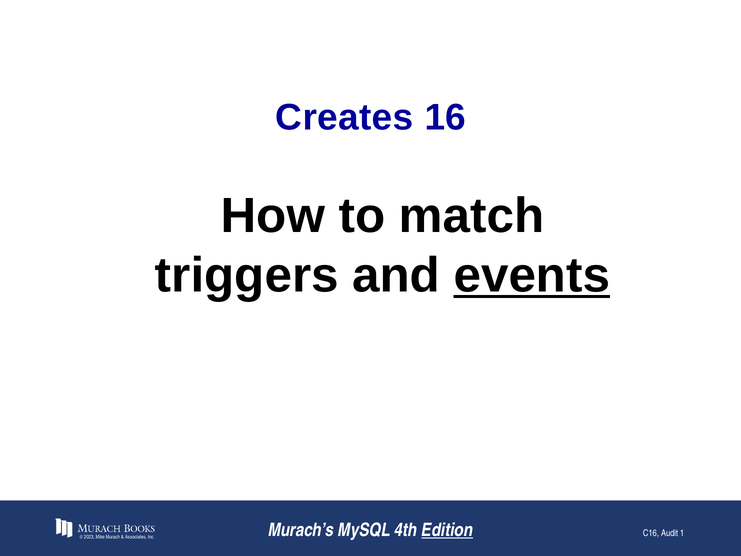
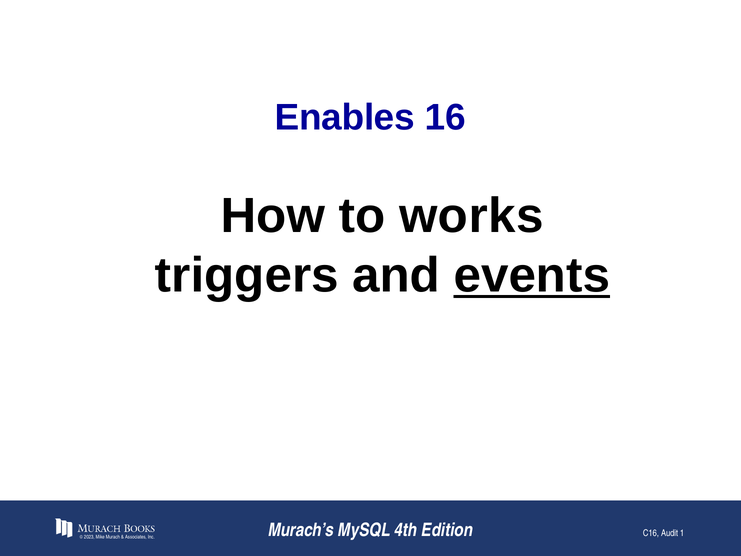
Creates: Creates -> Enables (345, 117)
match: match -> works (471, 216)
Edition underline: present -> none (447, 530)
